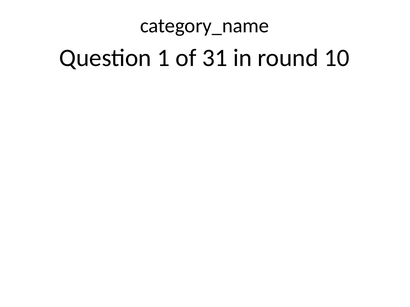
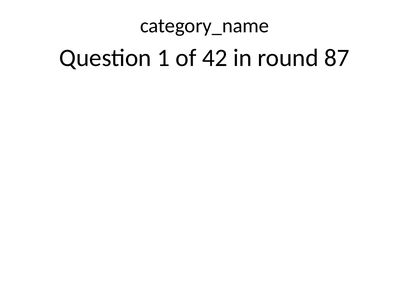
31: 31 -> 42 (215, 58)
10: 10 -> 87 (337, 58)
